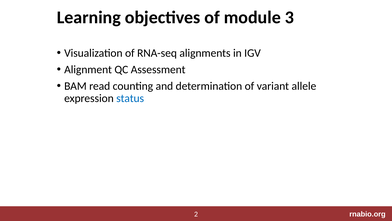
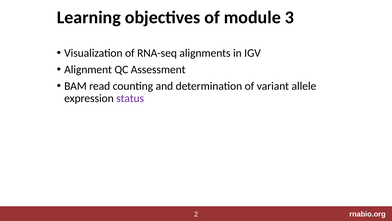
status colour: blue -> purple (130, 98)
